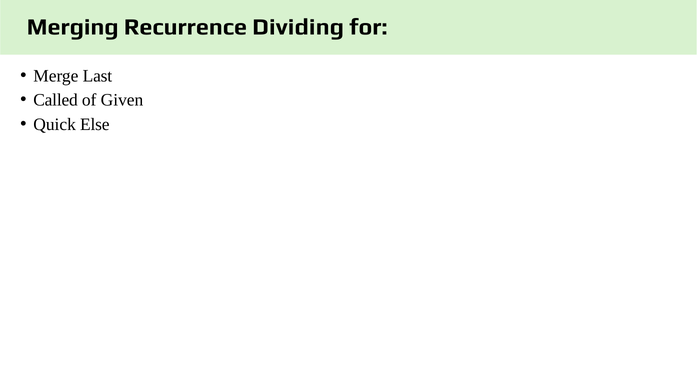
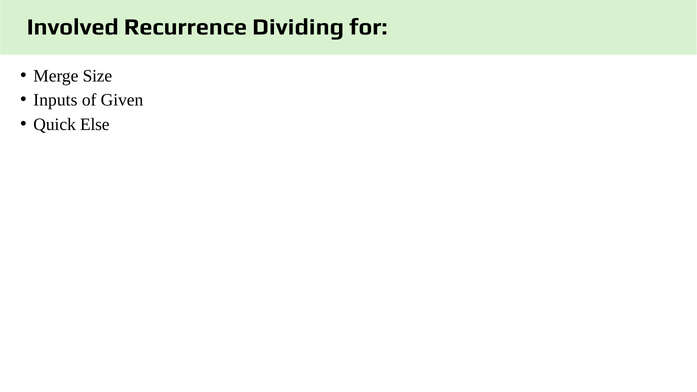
Merging: Merging -> Involved (73, 27)
Last: Last -> Size (97, 76)
Called: Called -> Inputs (55, 100)
